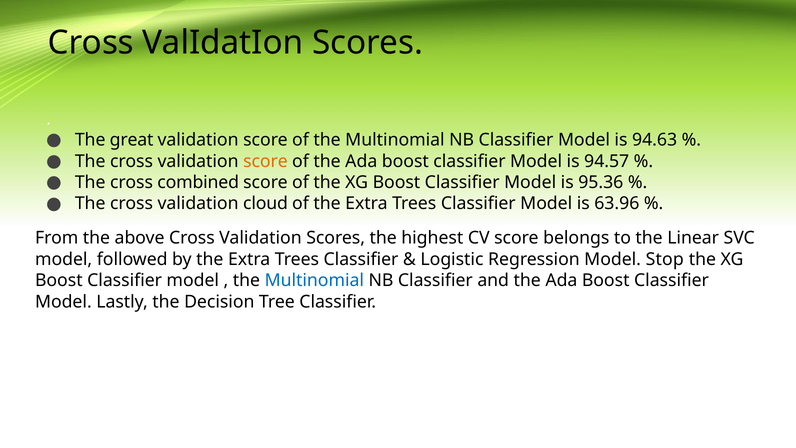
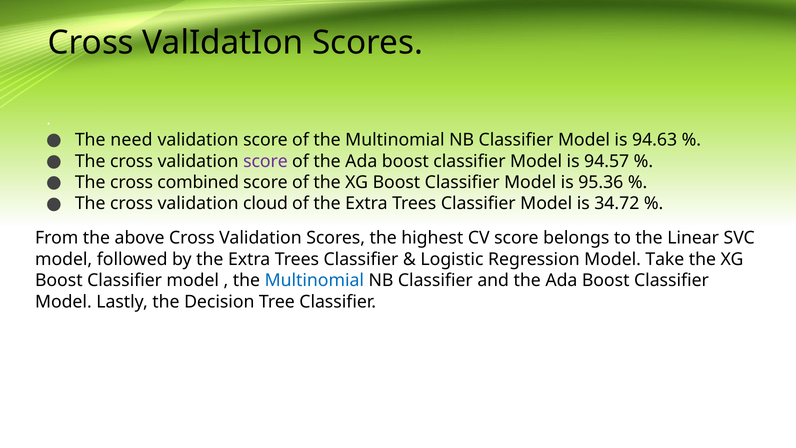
great: great -> need (131, 140)
score colour: orange -> purple (265, 161)
63.96: 63.96 -> 34.72 (617, 204)
Stop: Stop -> Take (665, 259)
